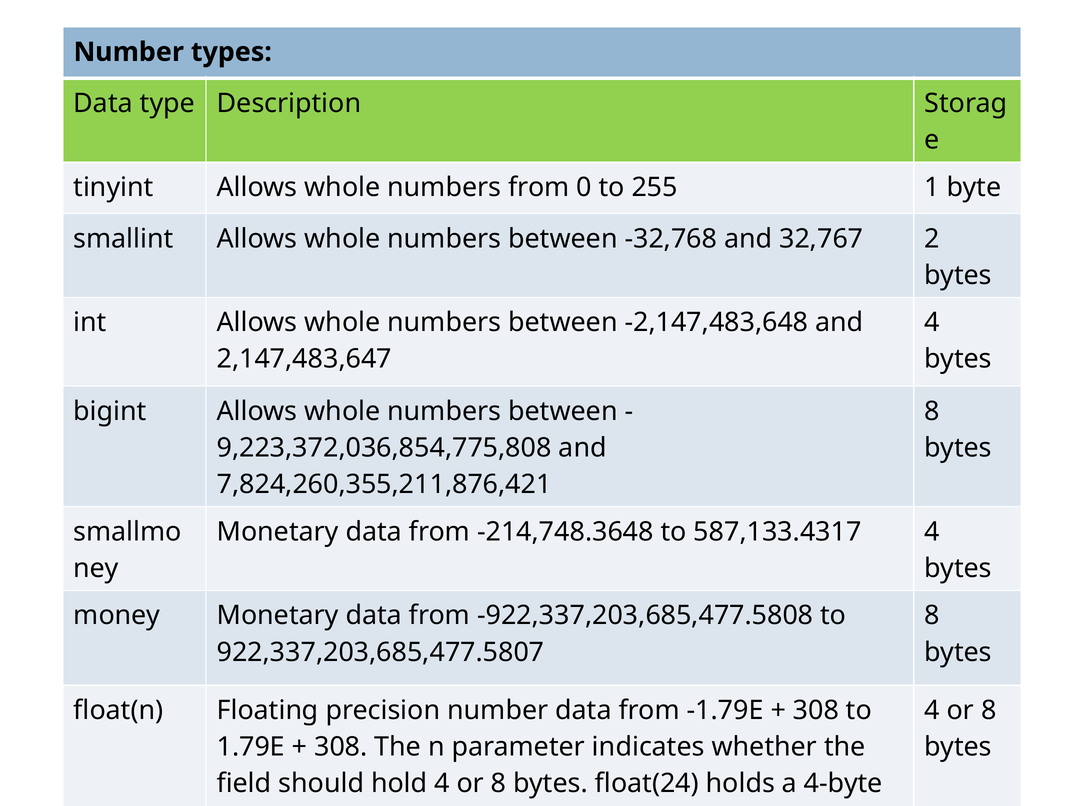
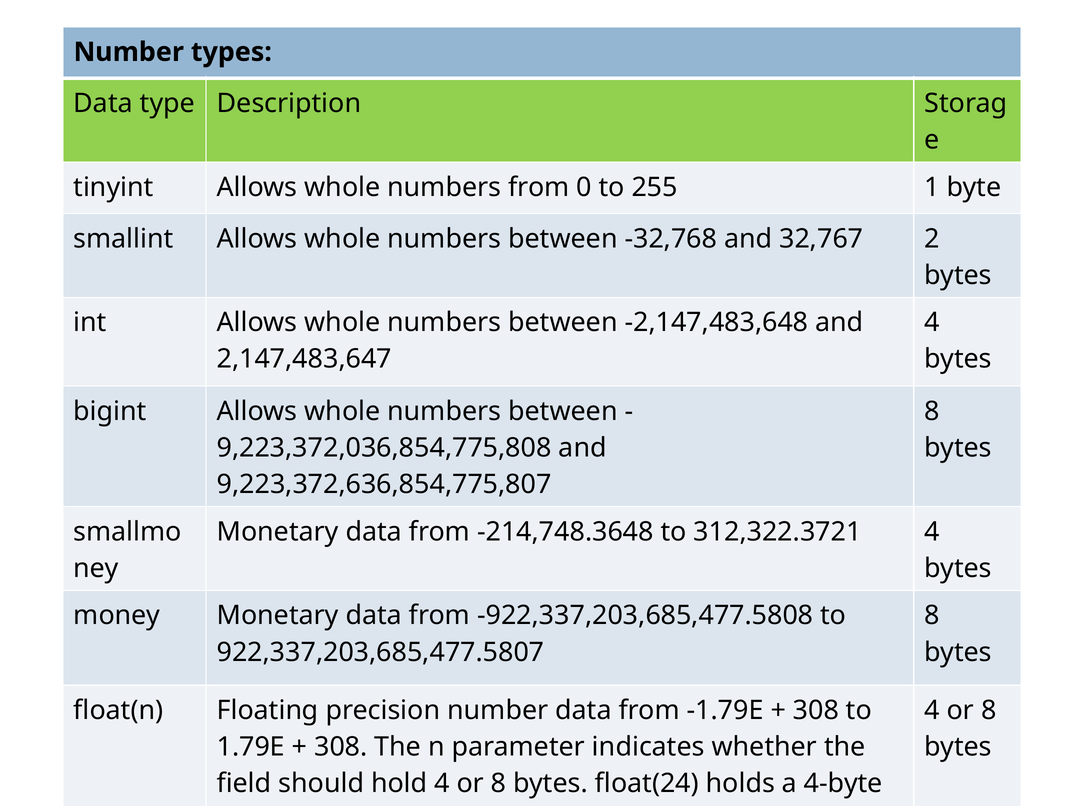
7,824,260,355,211,876,421: 7,824,260,355,211,876,421 -> 9,223,372,636,854,775,807 (384, 484)
587,133.4317: 587,133.4317 -> 312,322.3721 (777, 532)
